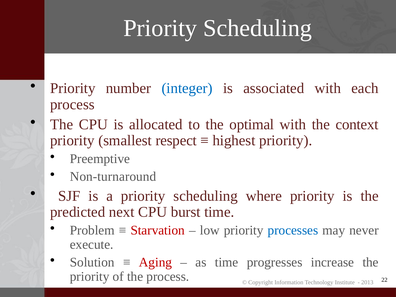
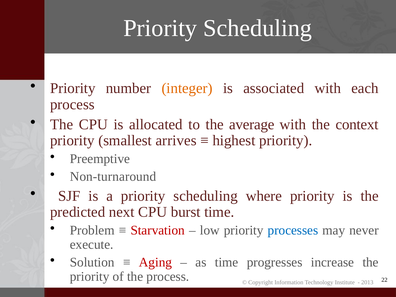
integer colour: blue -> orange (187, 88)
optimal: optimal -> average (252, 124)
respect: respect -> arrives (176, 140)
